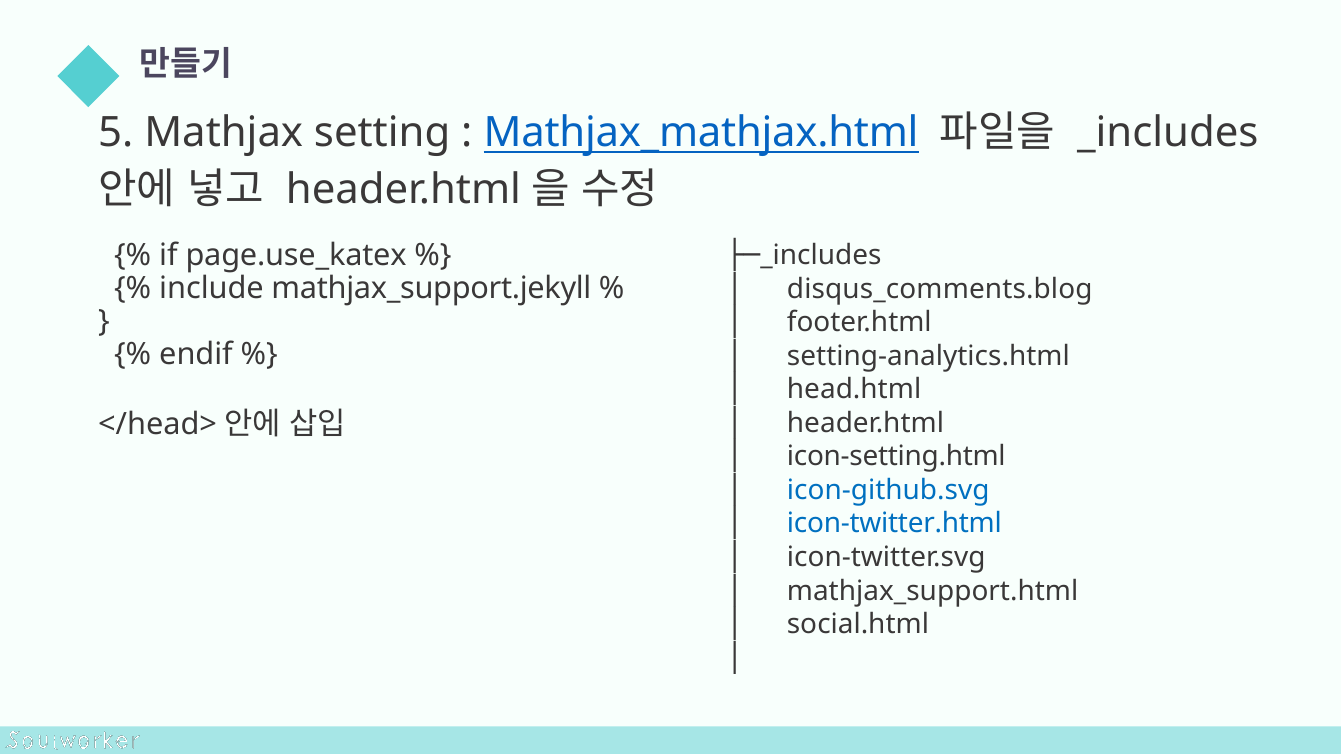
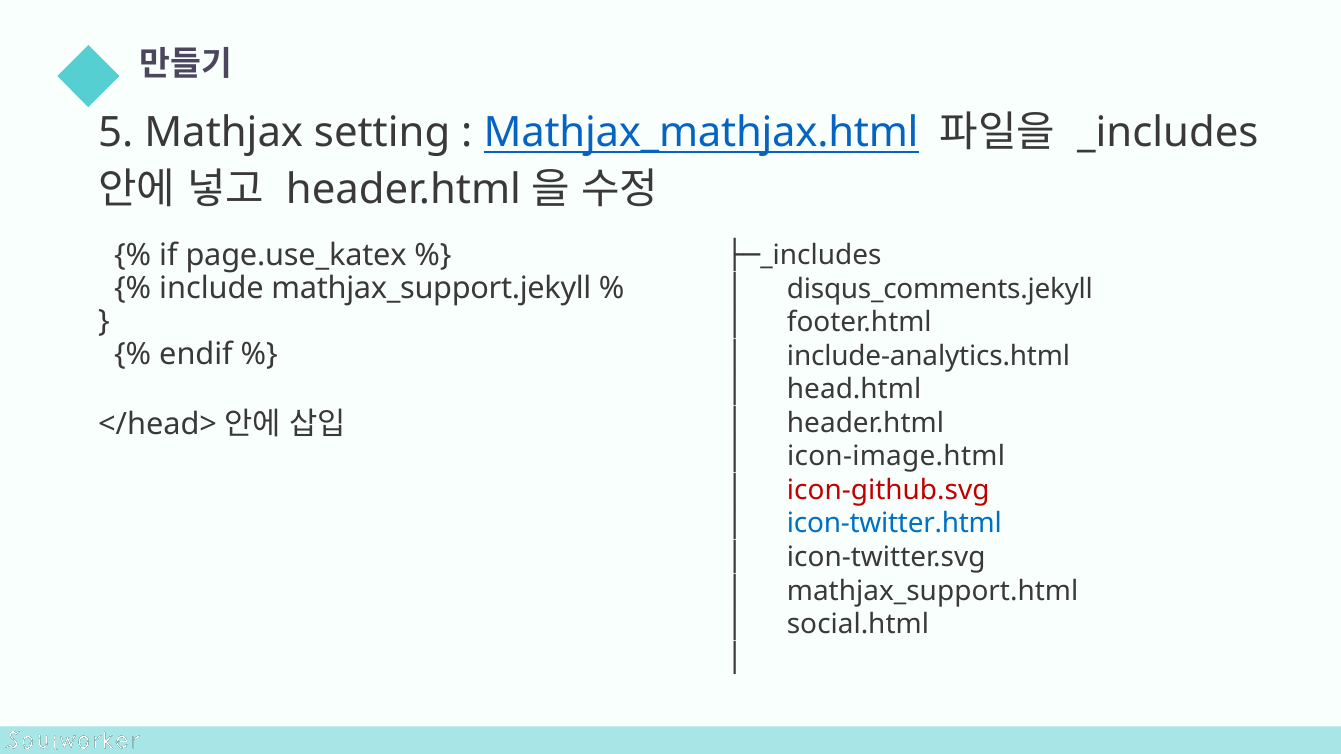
disqus_comments.blog: disqus_comments.blog -> disqus_comments.jekyll (940, 289)
setting-analytics.html: setting-analytics.html -> include-analytics.html (928, 356)
icon-setting.html: icon-setting.html -> icon-image.html (896, 457)
icon-github.svg colour: blue -> red (888, 490)
